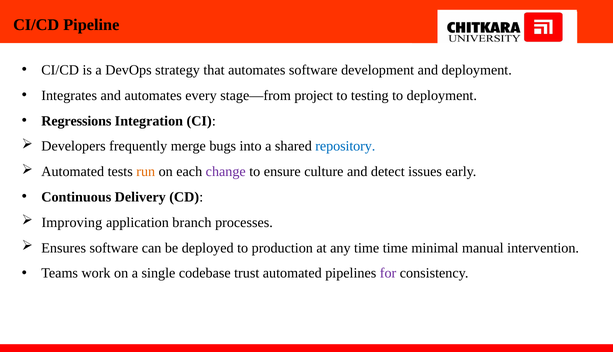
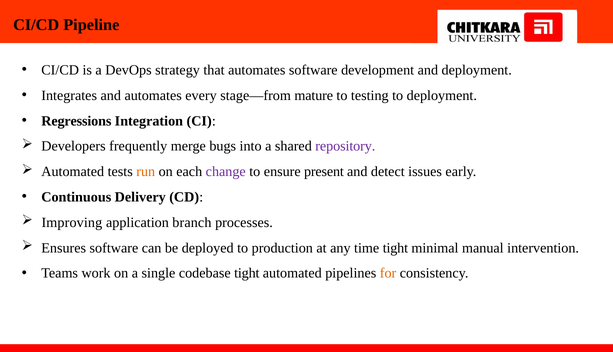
project: project -> mature (314, 96)
repository colour: blue -> purple (345, 146)
culture: culture -> present (324, 172)
time time: time -> tight (395, 248)
codebase trust: trust -> tight (247, 273)
for colour: purple -> orange (388, 273)
